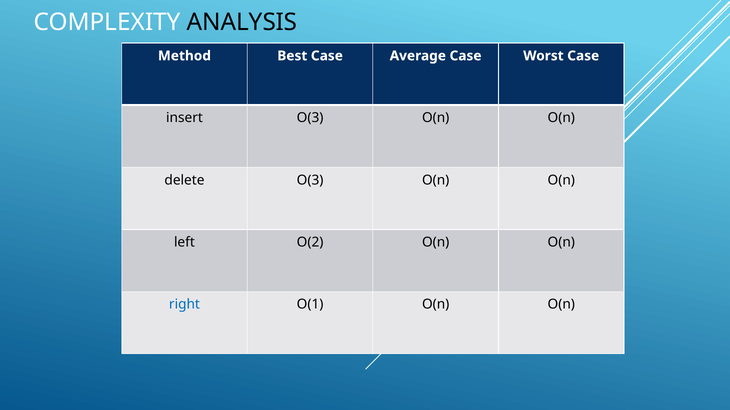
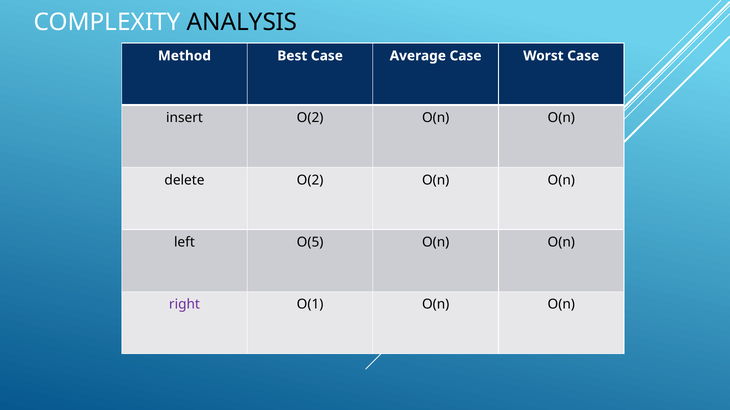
insert O(3: O(3 -> O(2 (310, 118)
delete O(3: O(3 -> O(2 (310, 180)
O(2: O(2 -> O(5 (310, 243)
right colour: blue -> purple (184, 305)
